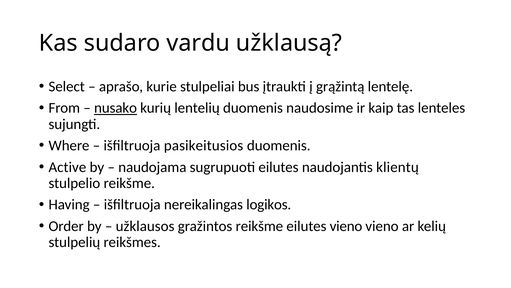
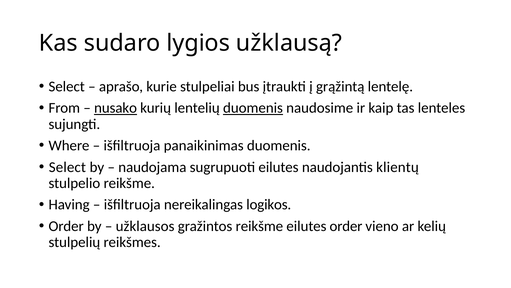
vardu: vardu -> lygios (198, 43)
duomenis underline: none -> present (253, 108)
pasikeitusios: pasikeitusios -> panaikinimas (204, 145)
Active: Active -> Select (67, 167)
eilutes vieno: vieno -> order (346, 226)
